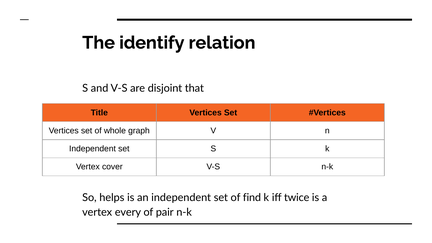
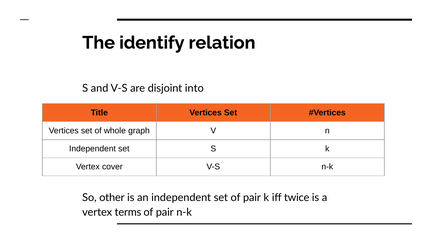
that: that -> into (194, 88)
helps: helps -> other (112, 198)
set of find: find -> pair (252, 198)
every: every -> terms (128, 212)
